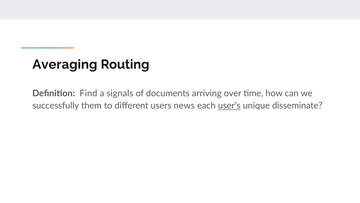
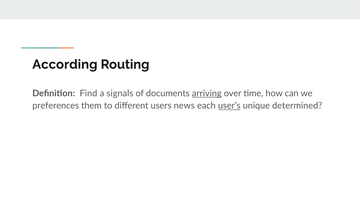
Averaging: Averaging -> According (65, 64)
arriving underline: none -> present (207, 93)
successfully: successfully -> preferences (56, 106)
disseminate: disseminate -> determined (297, 106)
